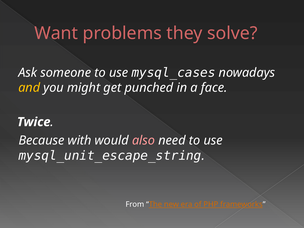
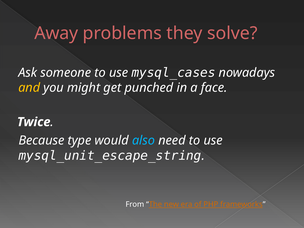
Want: Want -> Away (56, 33)
with: with -> type (80, 140)
also colour: pink -> light blue (144, 140)
